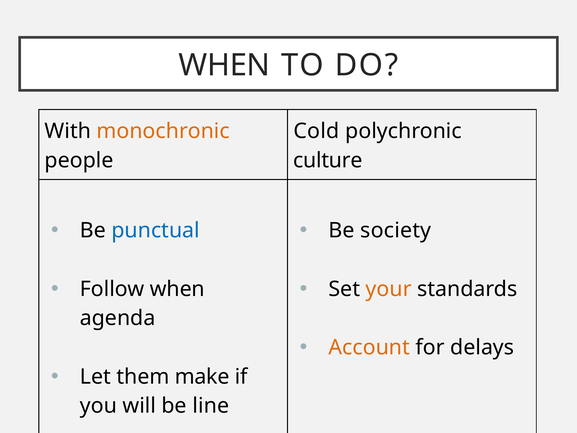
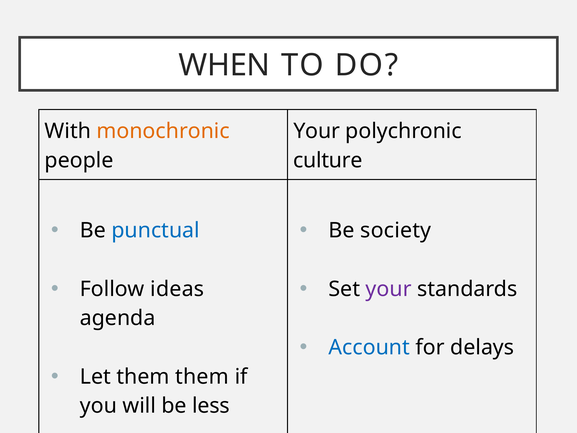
Cold: Cold -> Your (317, 131)
Follow when: when -> ideas (177, 289)
your colour: orange -> purple (389, 289)
Account colour: orange -> blue (369, 347)
them make: make -> them (202, 376)
line: line -> less (211, 406)
